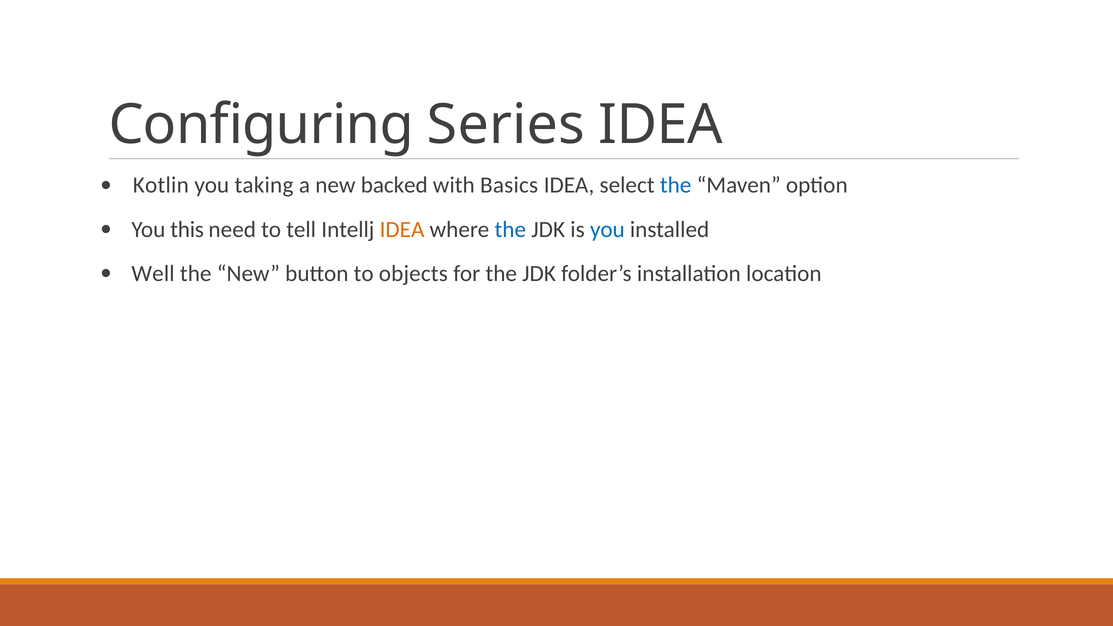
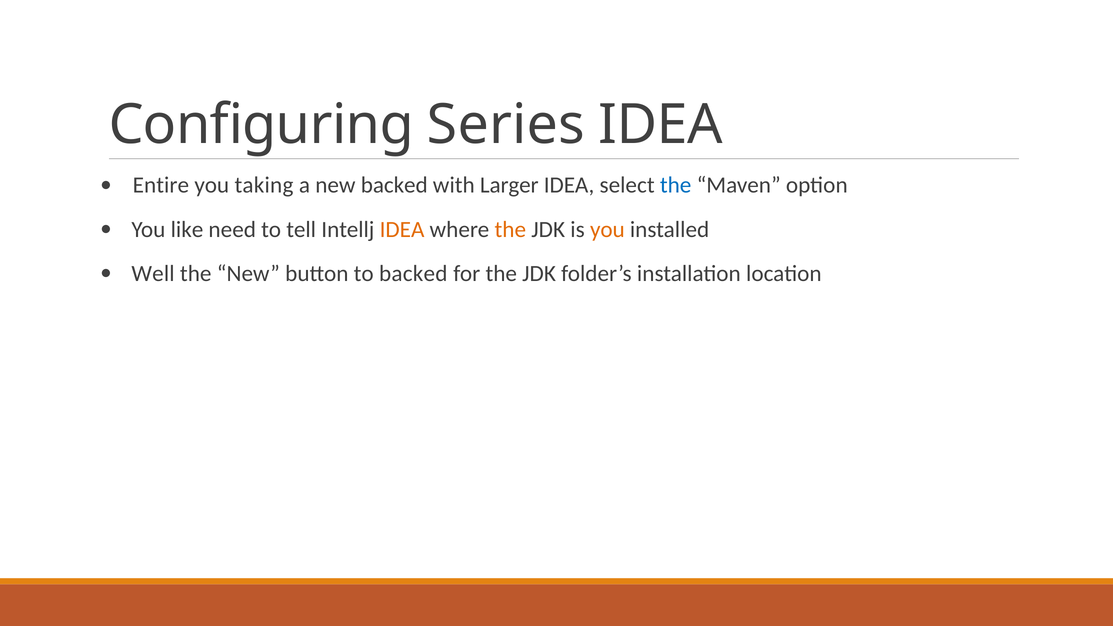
Kotlin: Kotlin -> Entire (161, 185)
Basics: Basics -> Larger (509, 185)
this: this -> like (187, 230)
the colour: blue -> orange (510, 230)
you colour: blue -> orange (607, 230)
to objects: objects -> backed (413, 274)
